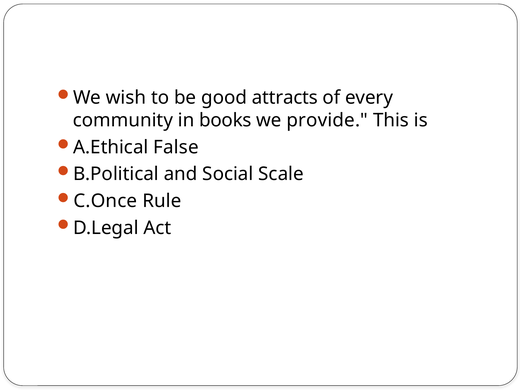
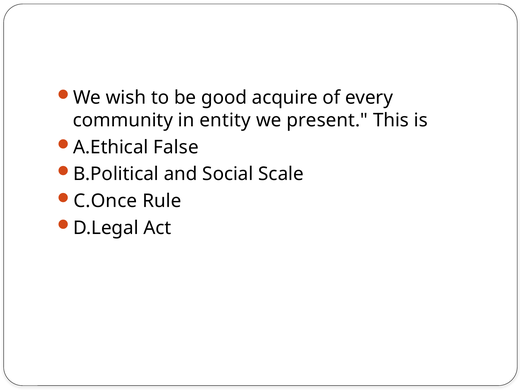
attracts: attracts -> acquire (285, 98)
books: books -> entity (225, 120)
provide: provide -> present (327, 120)
